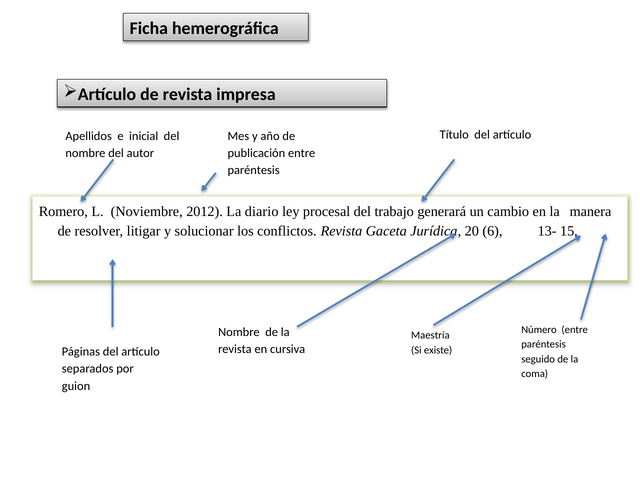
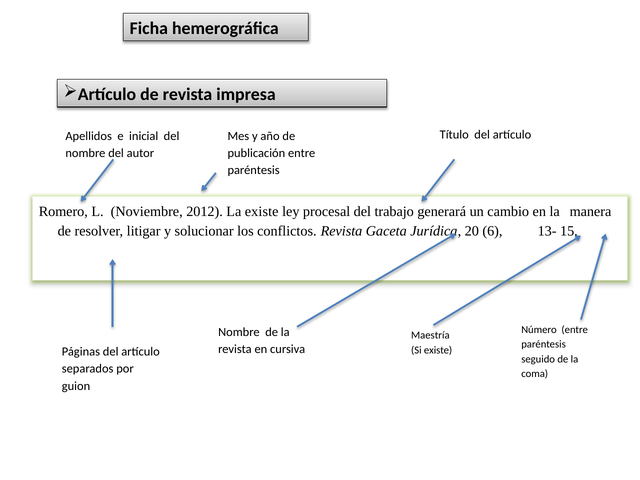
La diario: diario -> existe (262, 212)
